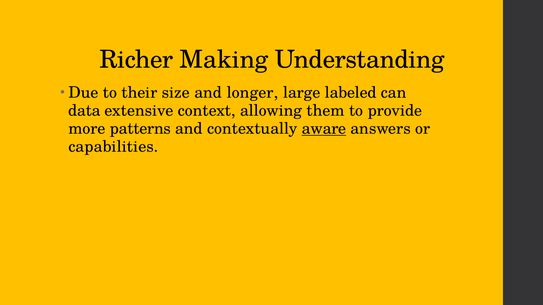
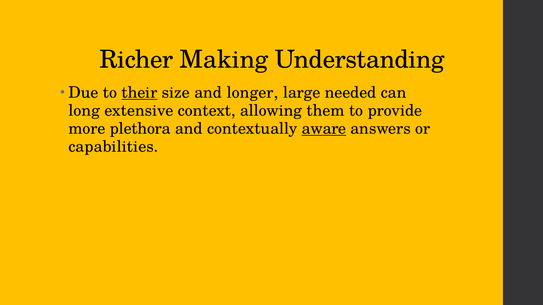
their underline: none -> present (139, 93)
labeled: labeled -> needed (351, 93)
data: data -> long (84, 111)
patterns: patterns -> plethora (140, 129)
